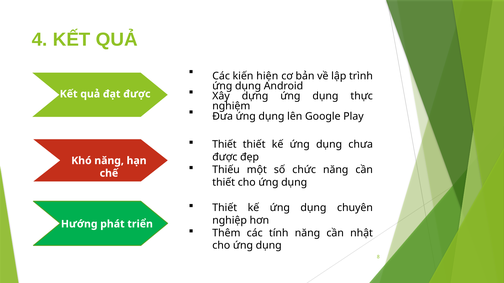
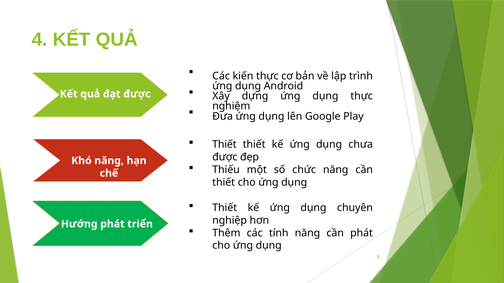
kiến hiện: hiện -> thực (267, 76)
cần nhật: nhật -> phát (362, 233)
